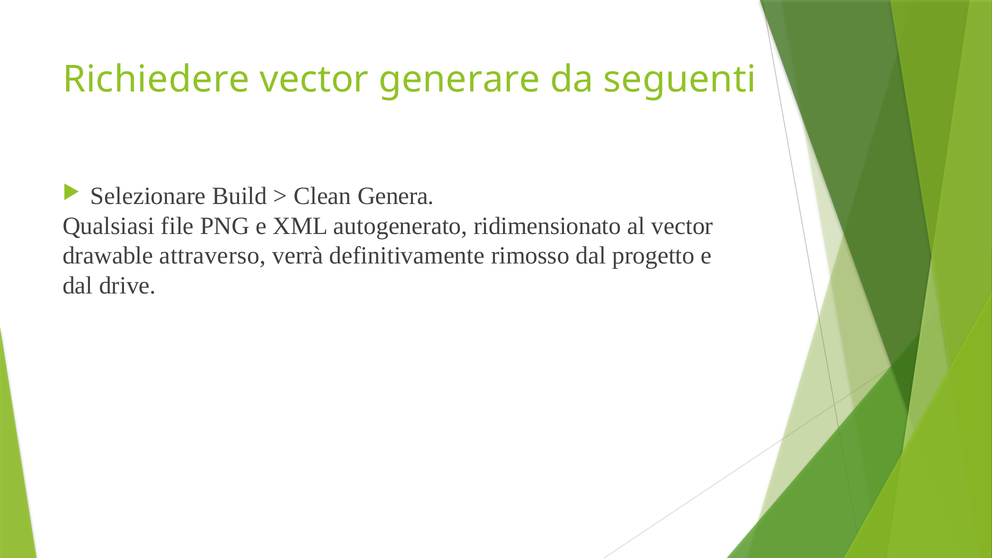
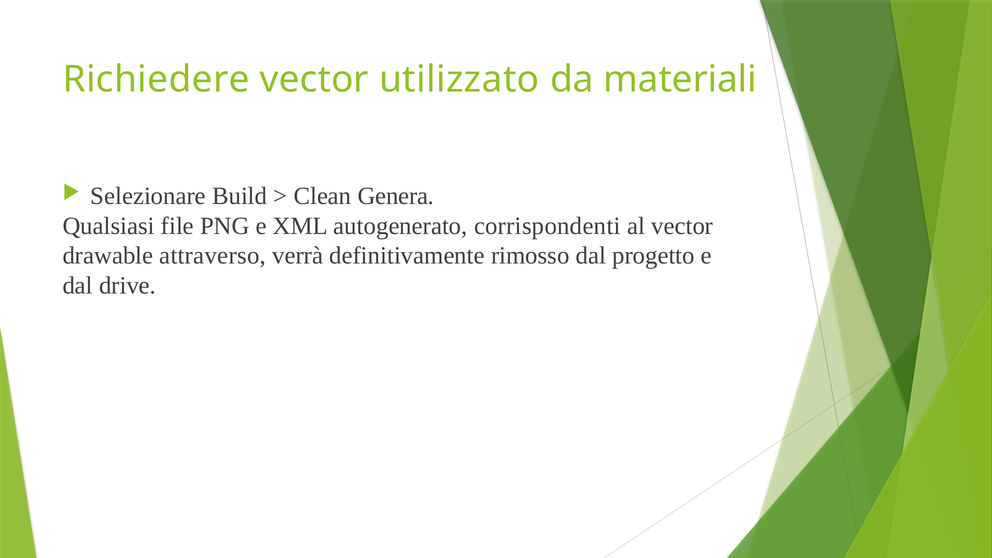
generare: generare -> utilizzato (459, 79)
seguenti: seguenti -> materiali (680, 79)
ridimensionato: ridimensionato -> corrispondenti (547, 226)
